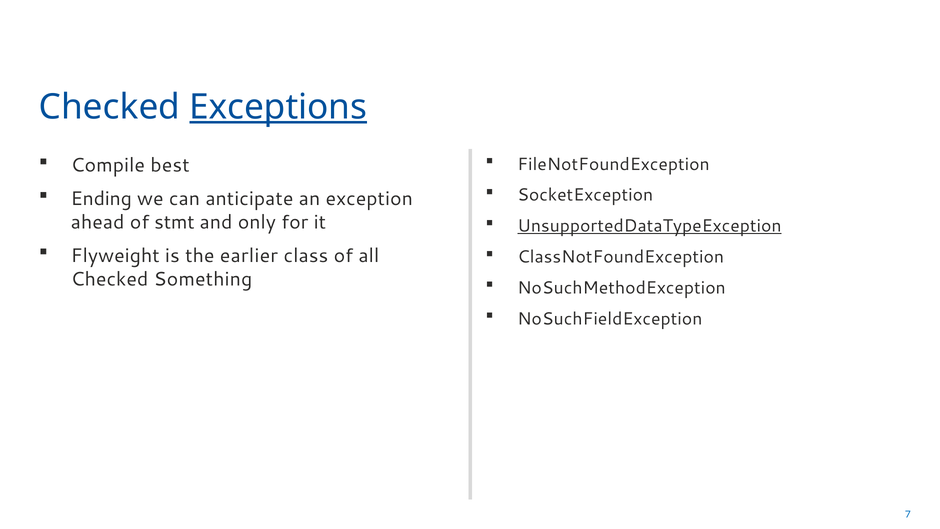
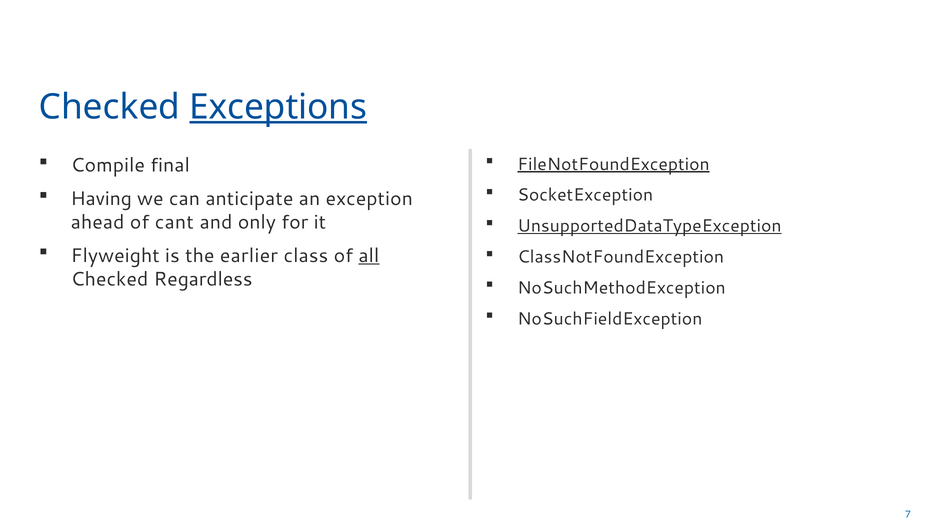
FileNotFoundException underline: none -> present (613, 164)
best: best -> final (170, 165)
Ending: Ending -> Having (101, 199)
stmt: stmt -> cant (174, 222)
all underline: none -> present (369, 256)
Something: Something -> Regardless (203, 279)
